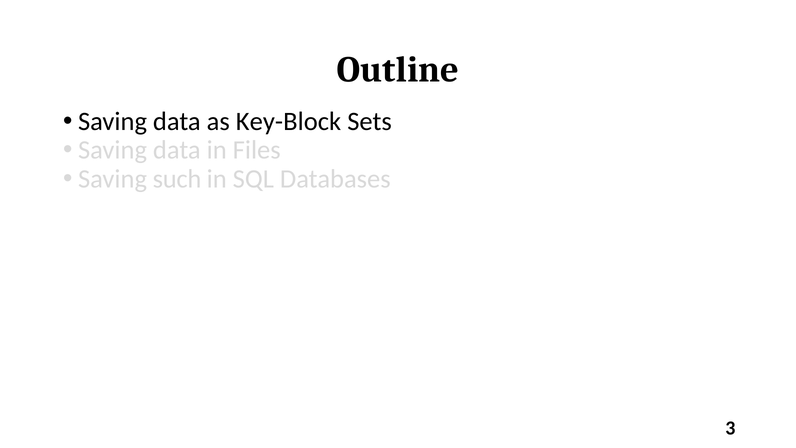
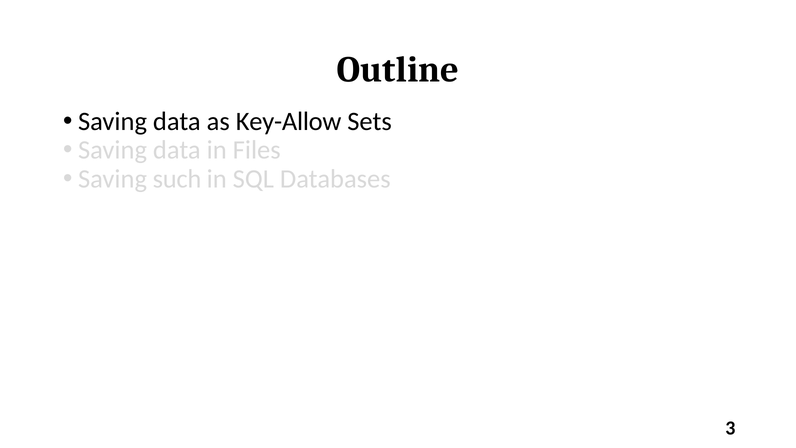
Key-Block: Key-Block -> Key-Allow (289, 121)
